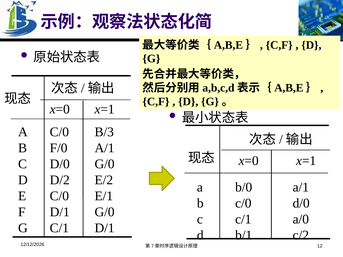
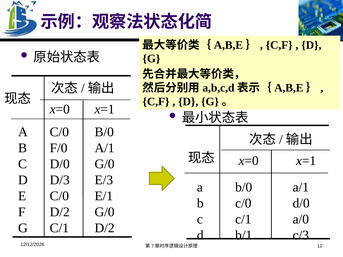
B/3: B/3 -> B/0 (104, 132)
D/2: D/2 -> D/3 (60, 180)
E/2: E/2 -> E/3 (104, 180)
D/1: D/1 -> D/2 (60, 212)
D/1: D/1 -> D/2 (105, 228)
c/2: c/2 -> c/3 (301, 235)
